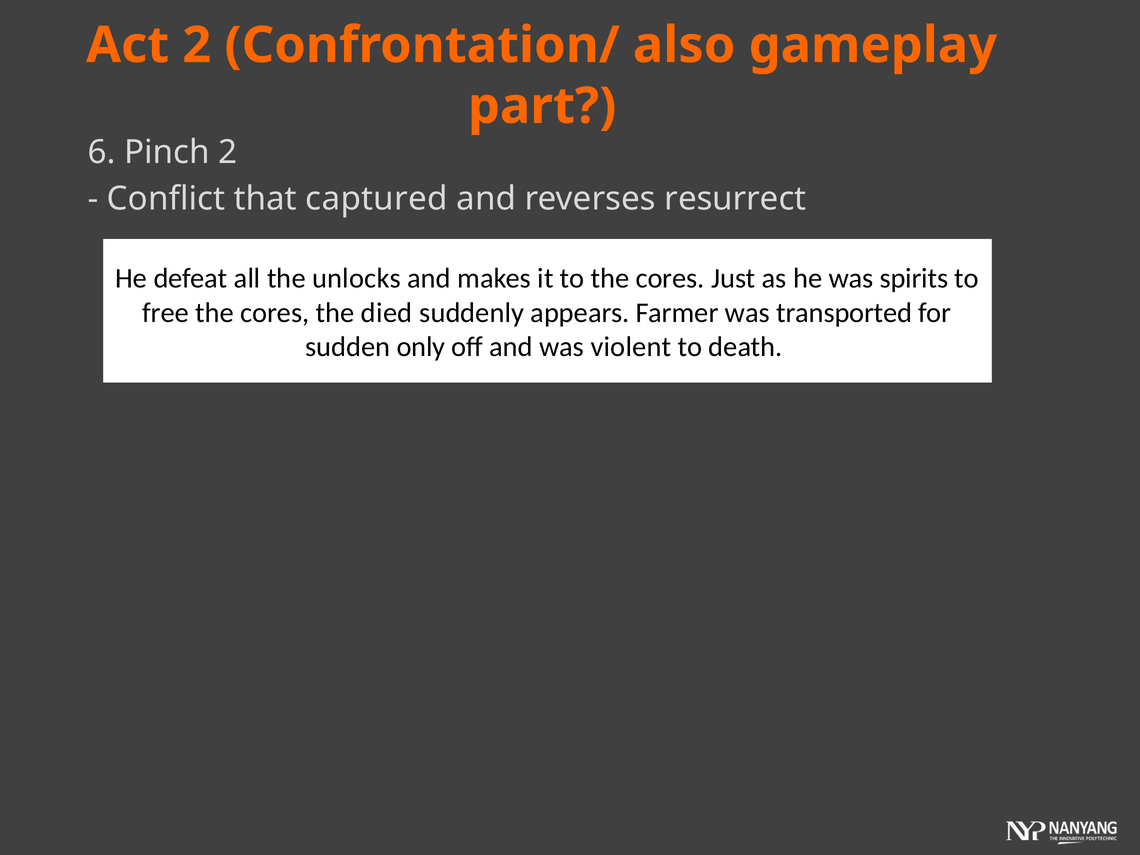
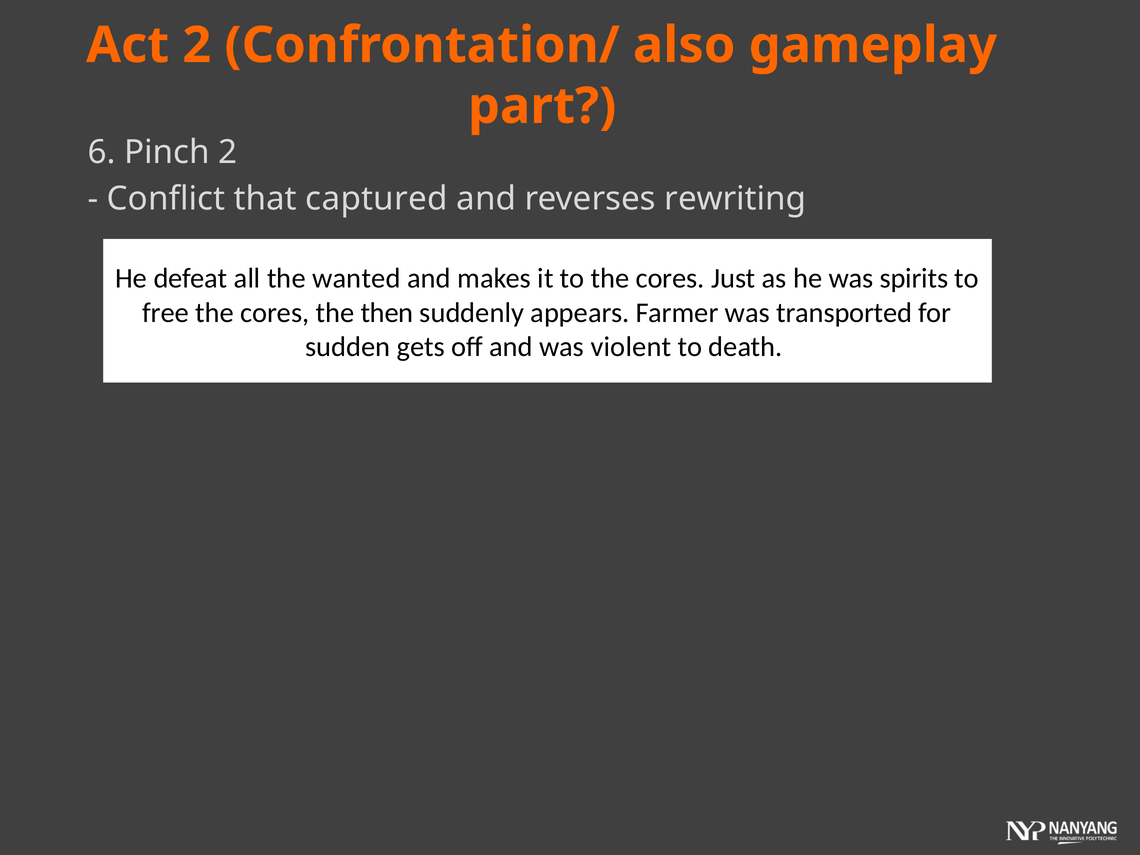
resurrect: resurrect -> rewriting (735, 199)
unlocks: unlocks -> wanted (356, 279)
died: died -> then (387, 313)
only: only -> gets (421, 347)
